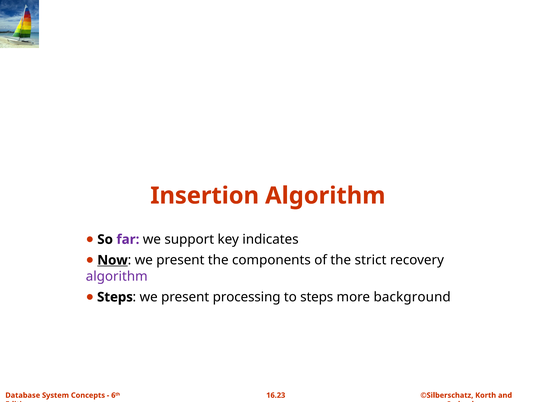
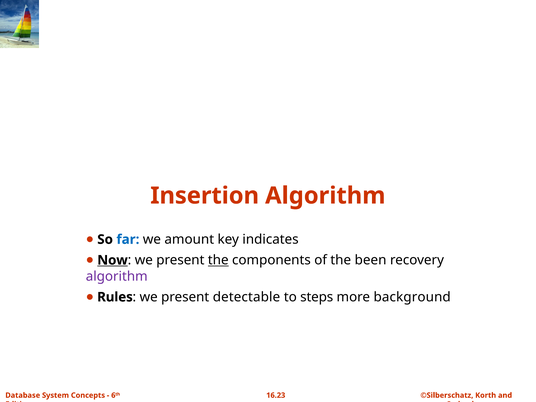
far colour: purple -> blue (128, 239)
support: support -> amount (189, 239)
the underline: none -> present (218, 260)
strict: strict -> been (371, 260)
Steps: Steps -> Rules (115, 297)
processing: processing -> detectable (246, 297)
